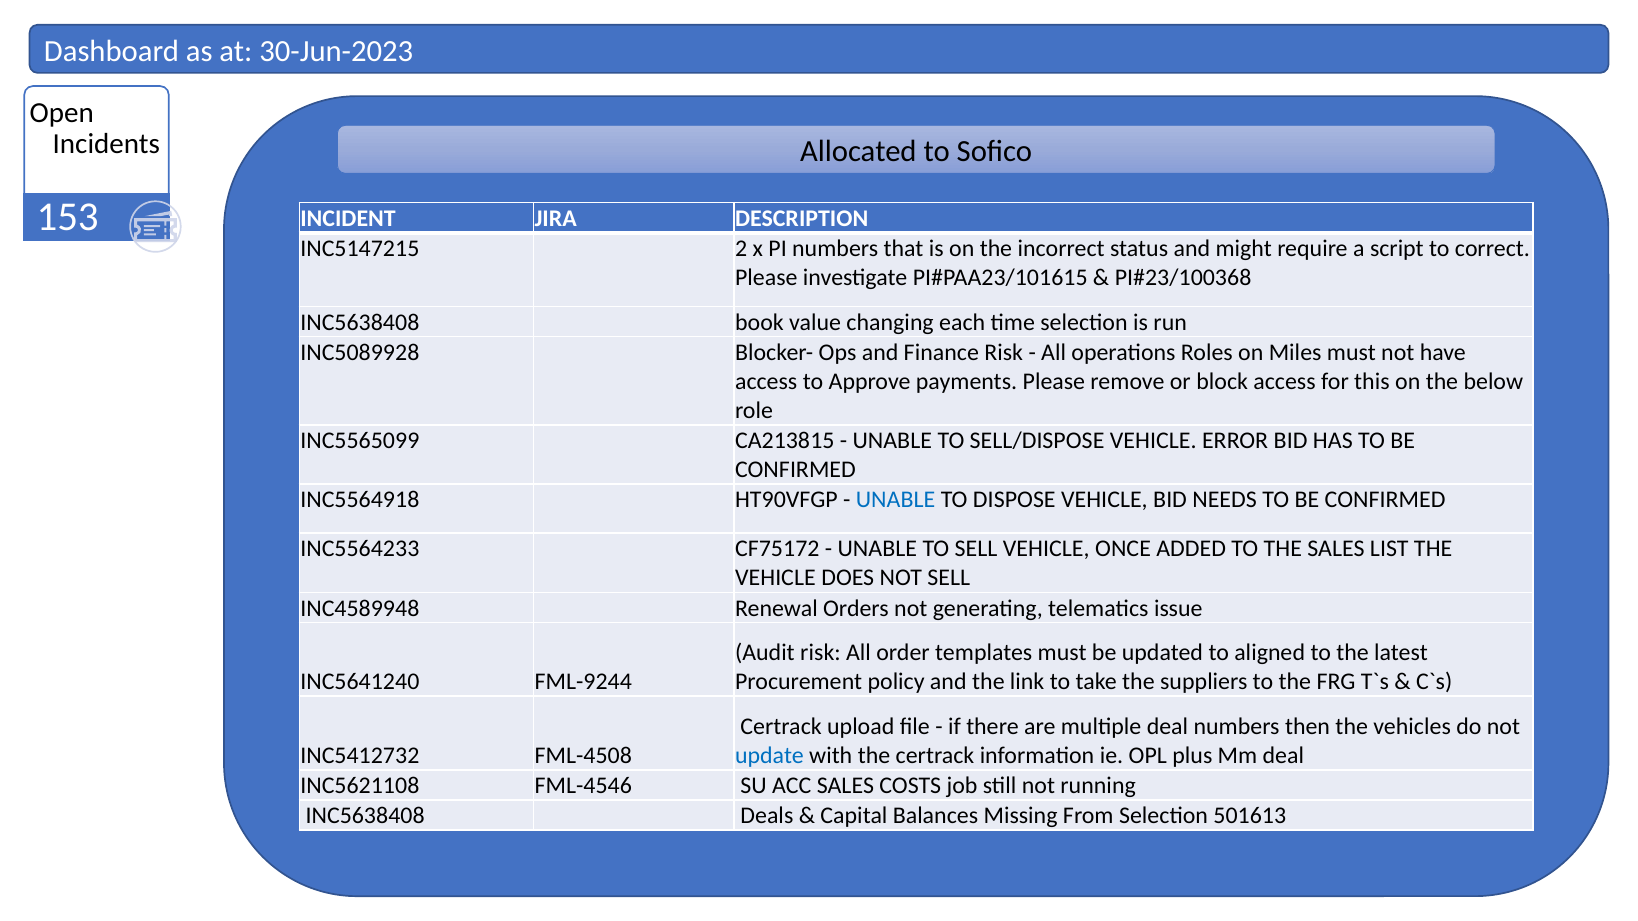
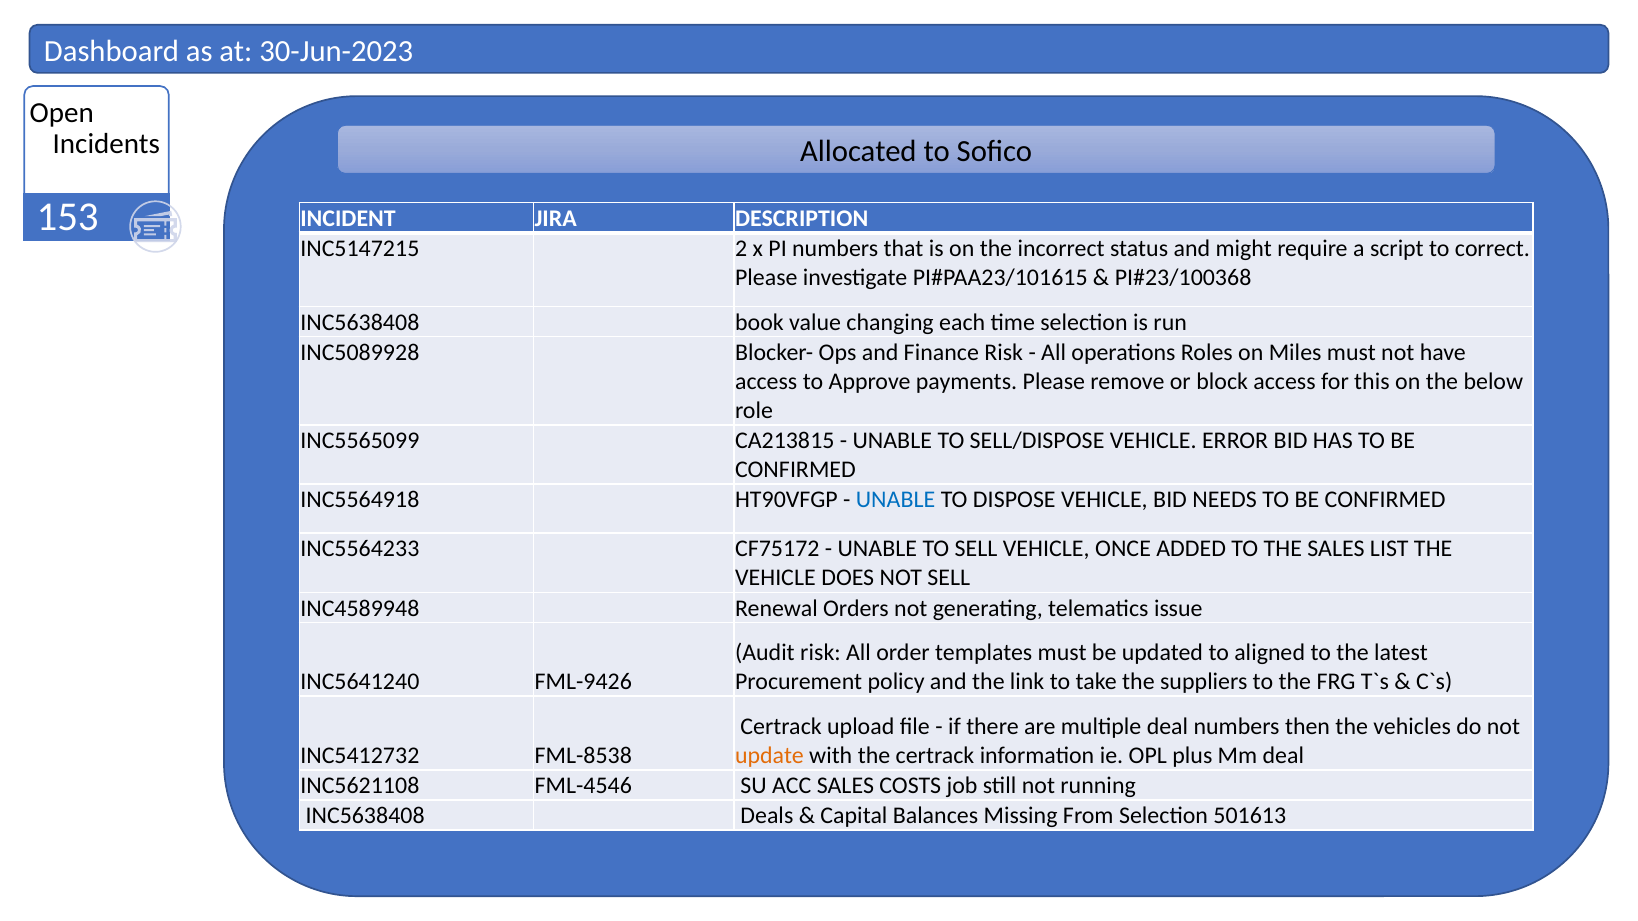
FML-9244: FML-9244 -> FML-9426 (583, 682)
FML-4508: FML-4508 -> FML-8538 (583, 756)
update colour: blue -> orange (769, 756)
